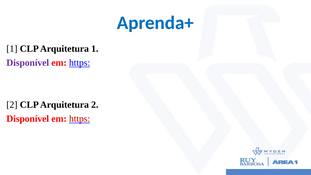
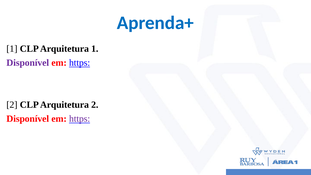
https colour: red -> purple (80, 119)
